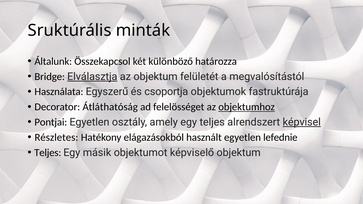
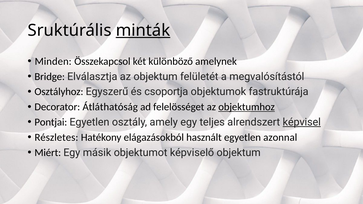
minták underline: none -> present (143, 30)
Általunk: Általunk -> Minden (53, 61)
határozza: határozza -> amelynek (216, 61)
Elválasztja underline: present -> none (92, 77)
Használata: Használata -> Osztályhoz (59, 92)
lefednie: lefednie -> azonnal (280, 137)
Teljes: Teljes -> Miért (48, 153)
